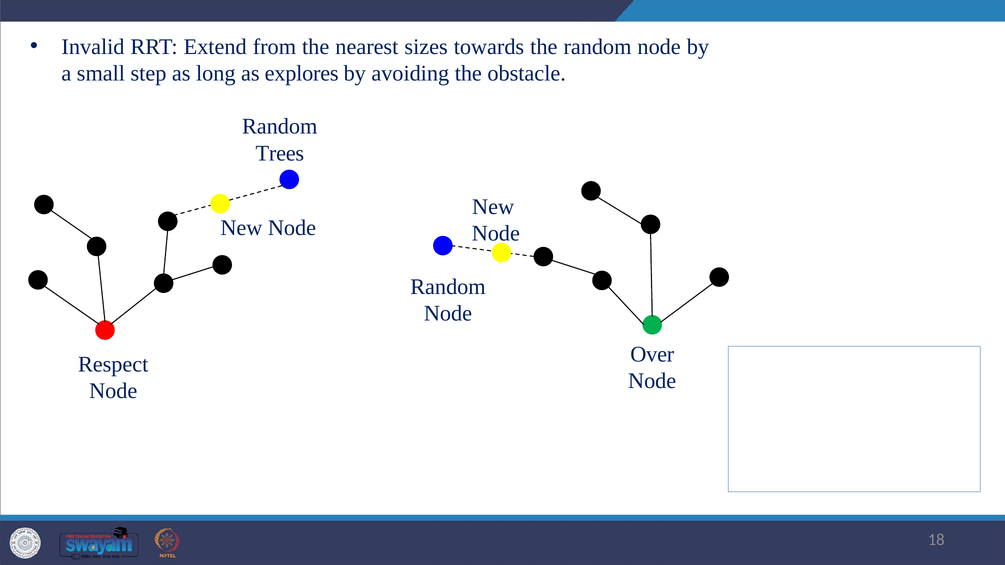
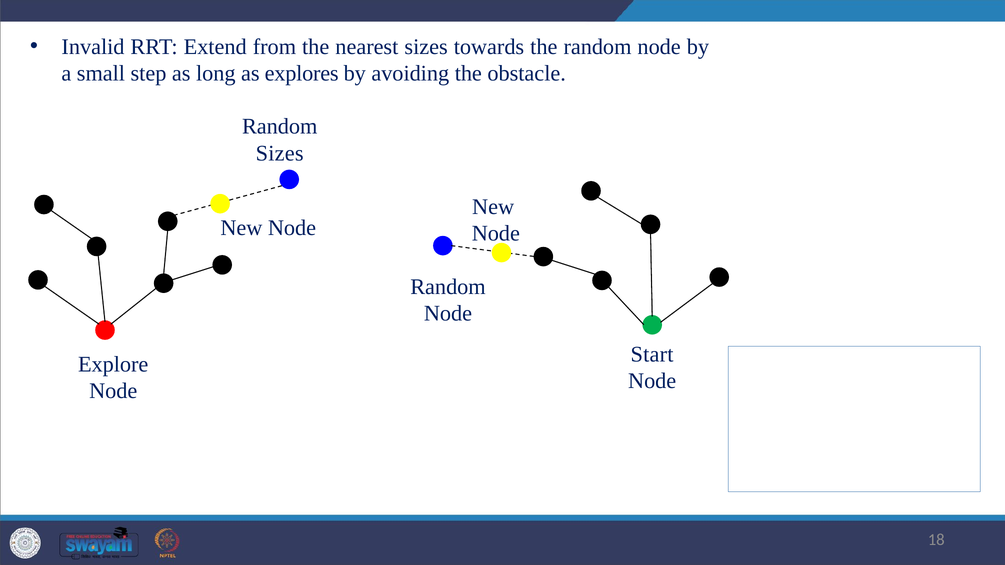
Trees: Trees -> Sizes (280, 153)
Over: Over -> Start (652, 355)
Respect: Respect -> Explore (113, 364)
